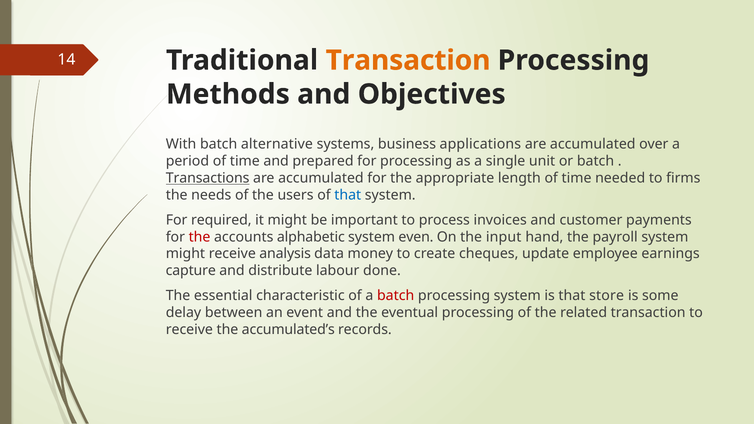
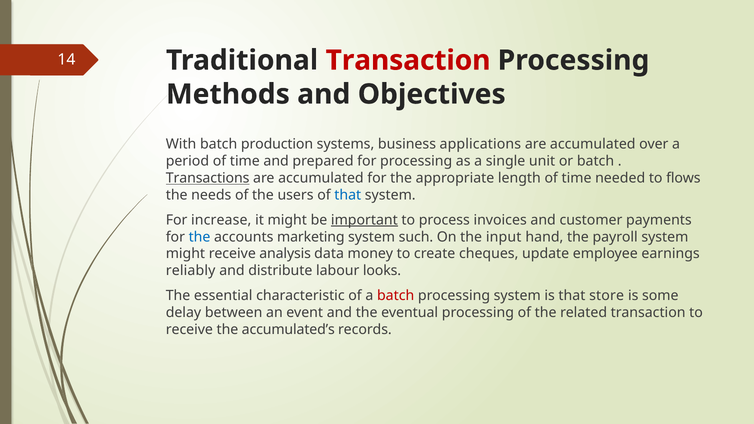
Transaction colour: orange -> red (408, 60)
alternative: alternative -> production (277, 144)
firms: firms -> flows (683, 178)
required: required -> increase (221, 220)
important underline: none -> present (364, 220)
the colour: red -> blue (200, 237)
alphabetic: alphabetic -> marketing (311, 237)
even: even -> such (416, 237)
capture: capture -> reliably (191, 271)
done: done -> looks (382, 271)
